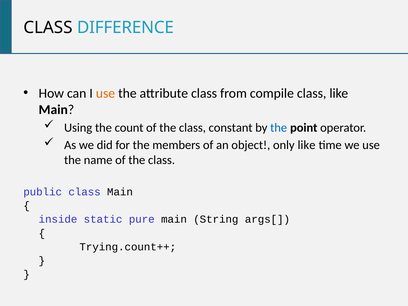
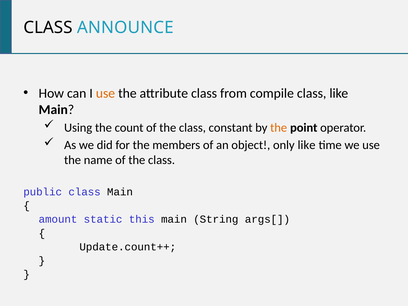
DIFFERENCE: DIFFERENCE -> ANNOUNCE (125, 28)
the colour: blue -> orange (279, 128)
inside: inside -> amount (58, 219)
pure: pure -> this (142, 219)
Trying.count++: Trying.count++ -> Update.count++ (128, 247)
